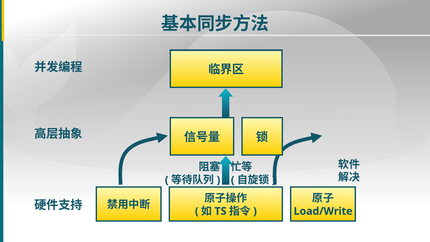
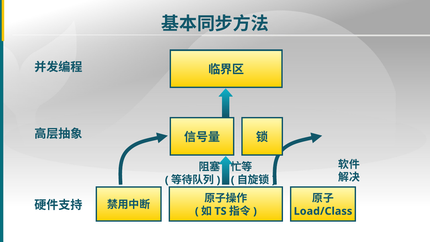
Load/Write: Load/Write -> Load/Class (323, 211)
